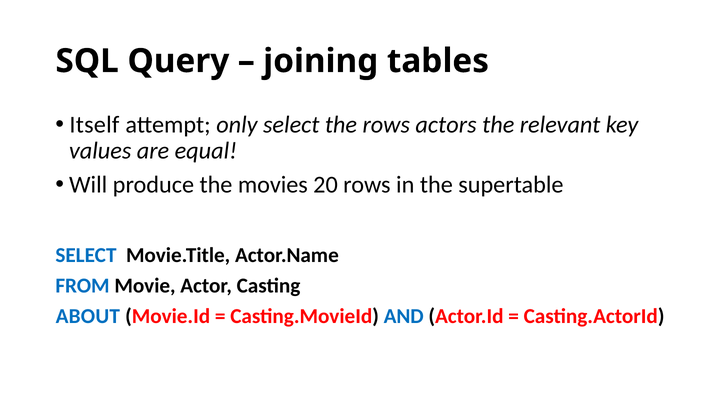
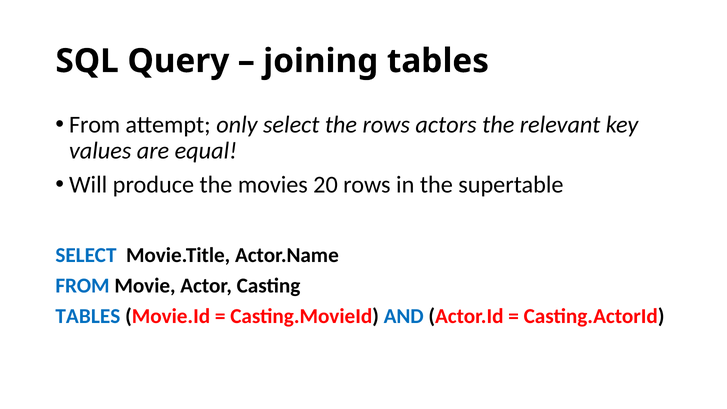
Itself: Itself -> From (95, 125)
ABOUT: ABOUT -> TABLES (88, 316)
